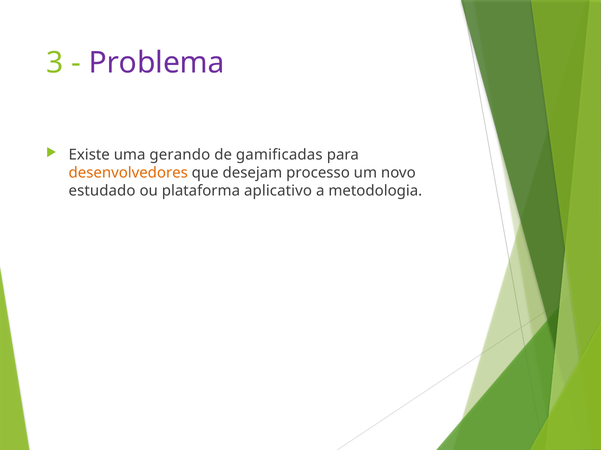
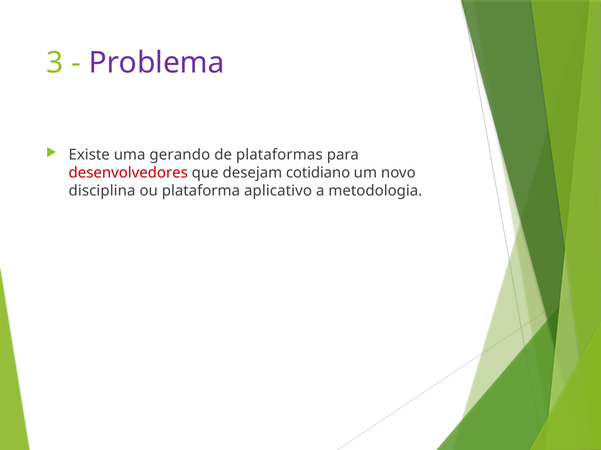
gamificadas: gamificadas -> plataformas (279, 155)
desenvolvedores colour: orange -> red (128, 173)
processo: processo -> cotidiano (318, 173)
estudado: estudado -> disciplina (102, 191)
